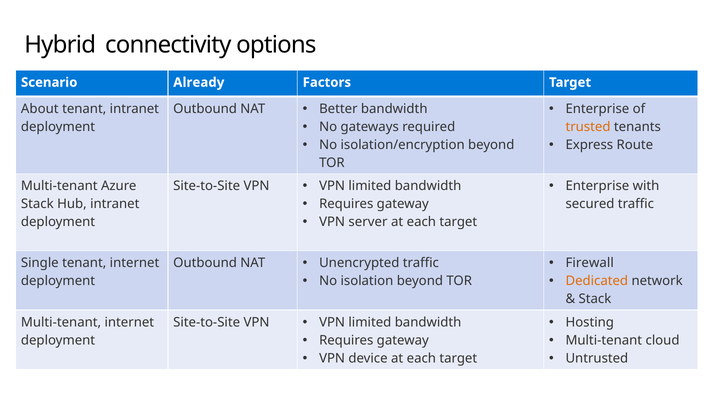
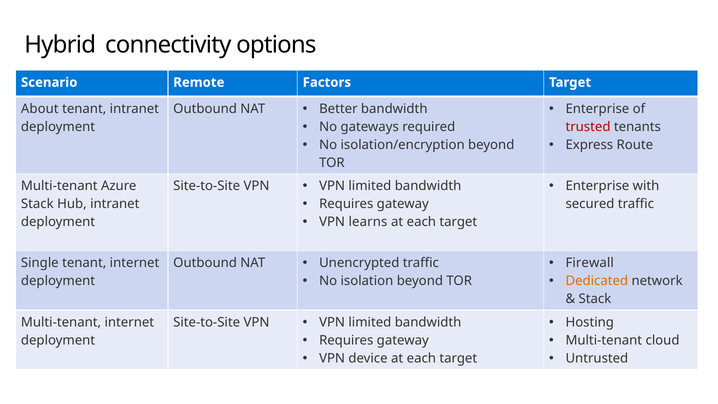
Already: Already -> Remote (199, 82)
trusted colour: orange -> red (588, 127)
server: server -> learns (368, 222)
